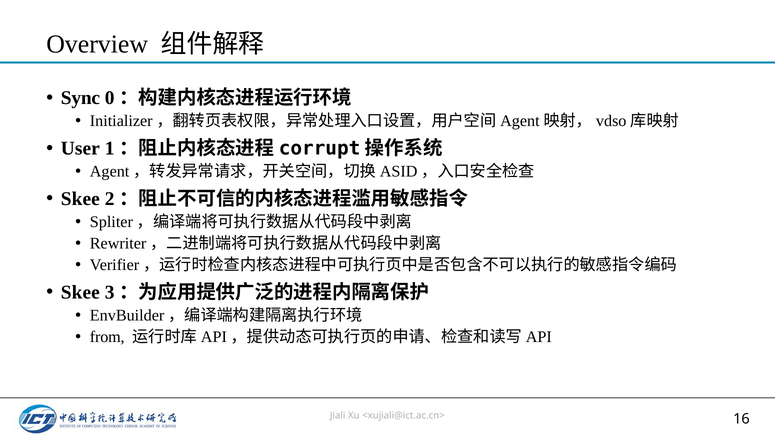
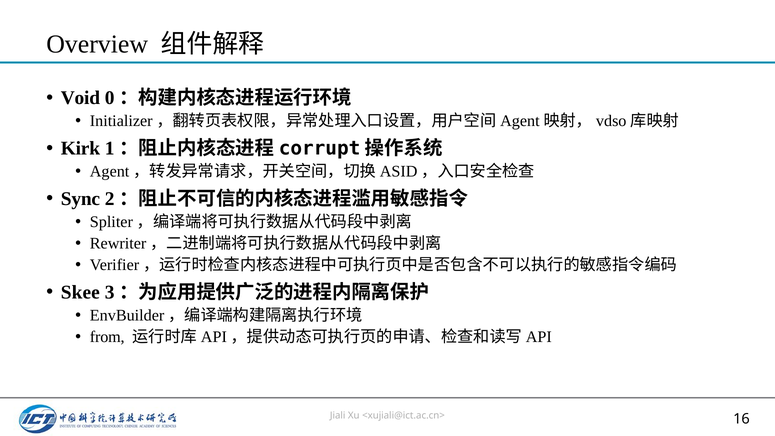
Sync: Sync -> Void (80, 98)
User: User -> Kirk (80, 148)
Skee: Skee -> Sync (80, 199)
